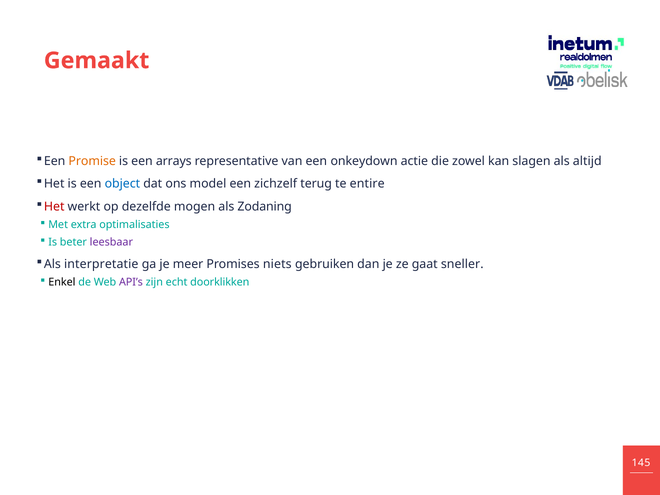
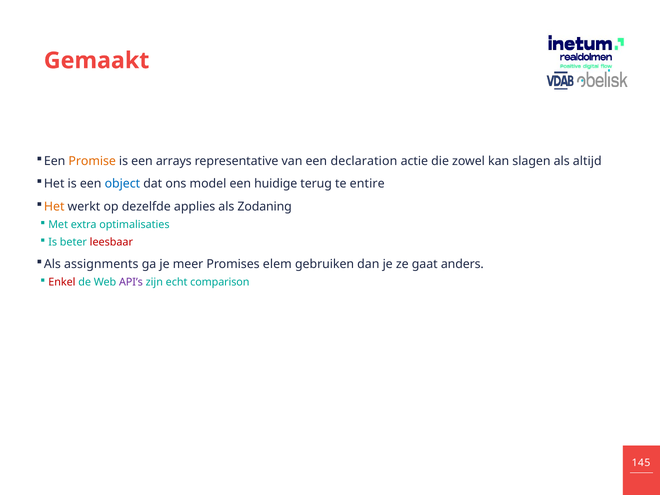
onkeydown: onkeydown -> declaration (364, 161)
zichzelf: zichzelf -> huidige (276, 184)
Het colour: red -> orange (54, 207)
mogen: mogen -> applies (195, 207)
leesbaar colour: purple -> red (111, 242)
interpretatie: interpretatie -> assignments (101, 264)
niets: niets -> elem (277, 264)
sneller: sneller -> anders (462, 264)
Enkel colour: black -> red (62, 282)
doorklikken: doorklikken -> comparison (220, 282)
